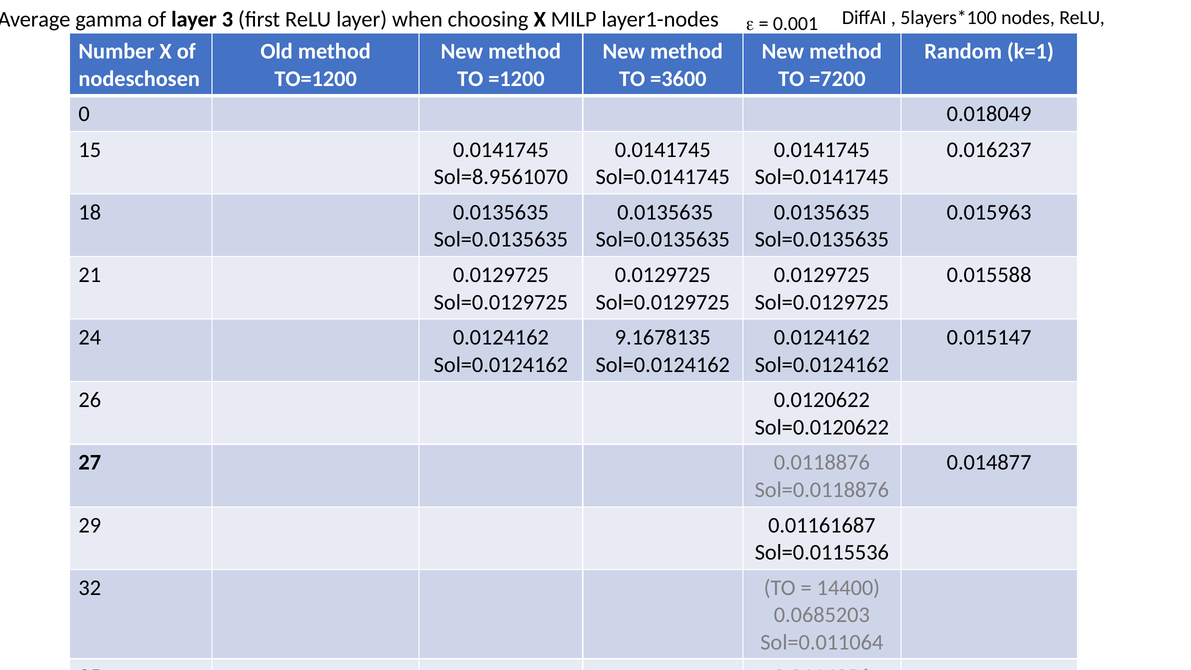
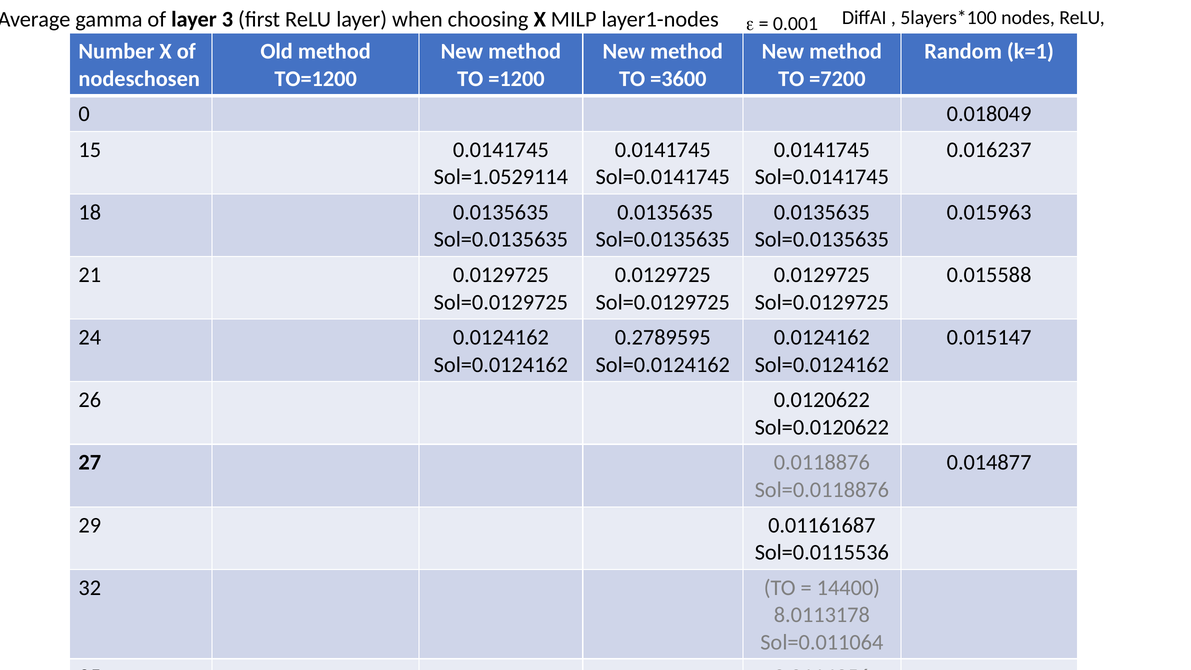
Sol=8.9561070: Sol=8.9561070 -> Sol=1.0529114 (501, 177)
9.1678135: 9.1678135 -> 0.2789595 (663, 337)
0.0685203: 0.0685203 -> 8.0113178 (822, 615)
